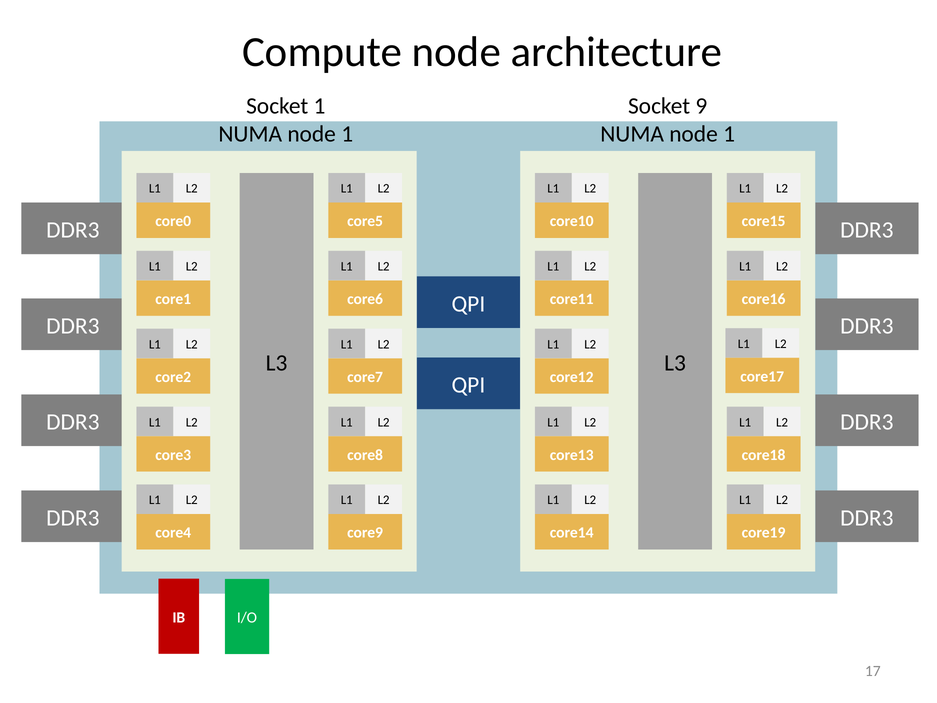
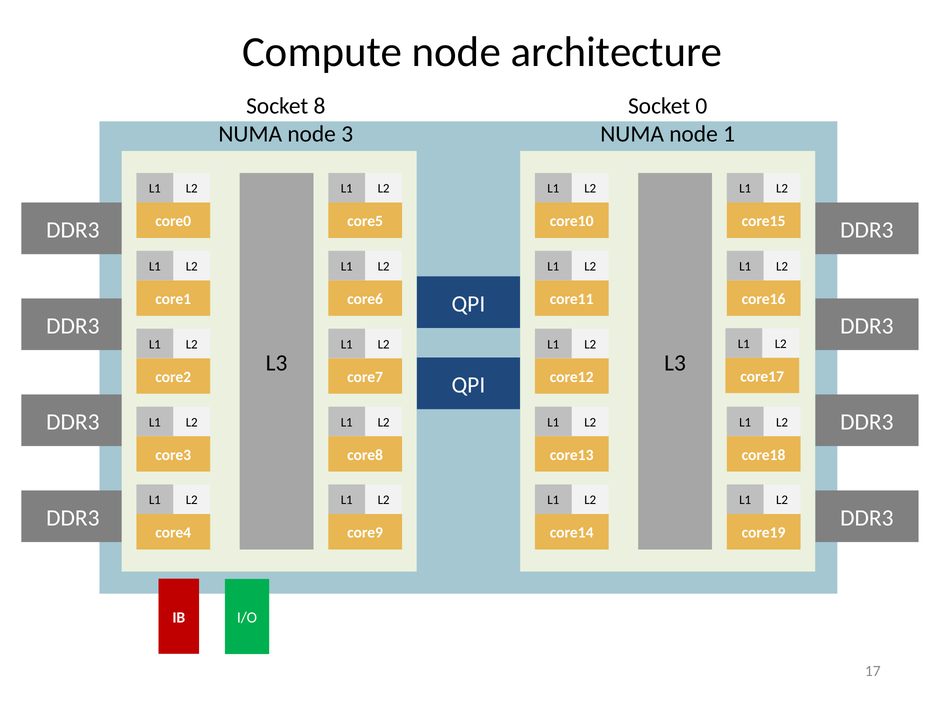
Socket 1: 1 -> 8 (320, 106)
9: 9 -> 0 (701, 106)
1: 1 -> 3 (347, 134)
